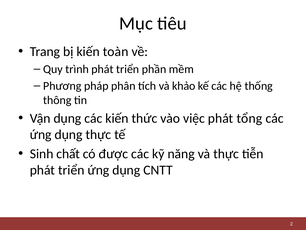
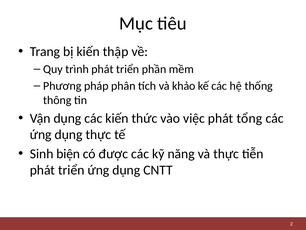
toàn: toàn -> thập (116, 51)
chất: chất -> biện (68, 153)
